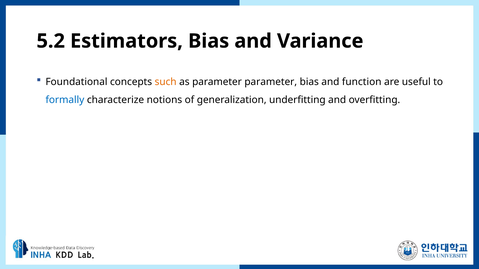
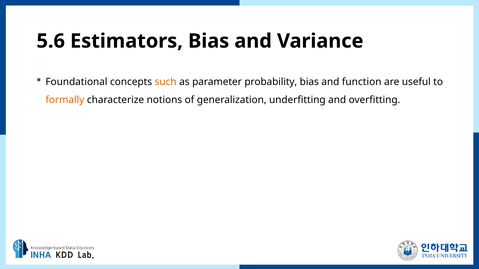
5.2: 5.2 -> 5.6 (51, 41)
parameter parameter: parameter -> probability (271, 82)
formally colour: blue -> orange (65, 100)
